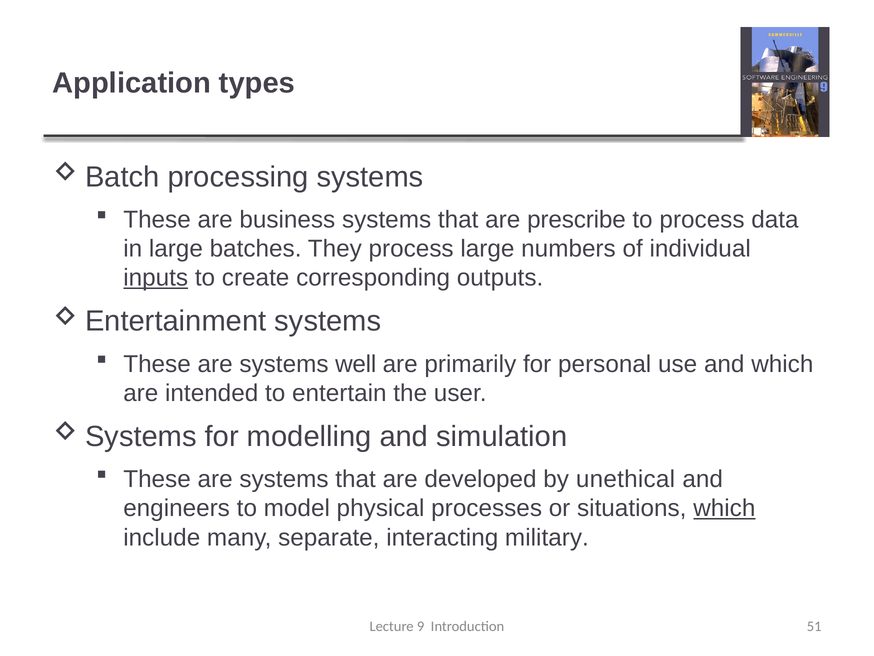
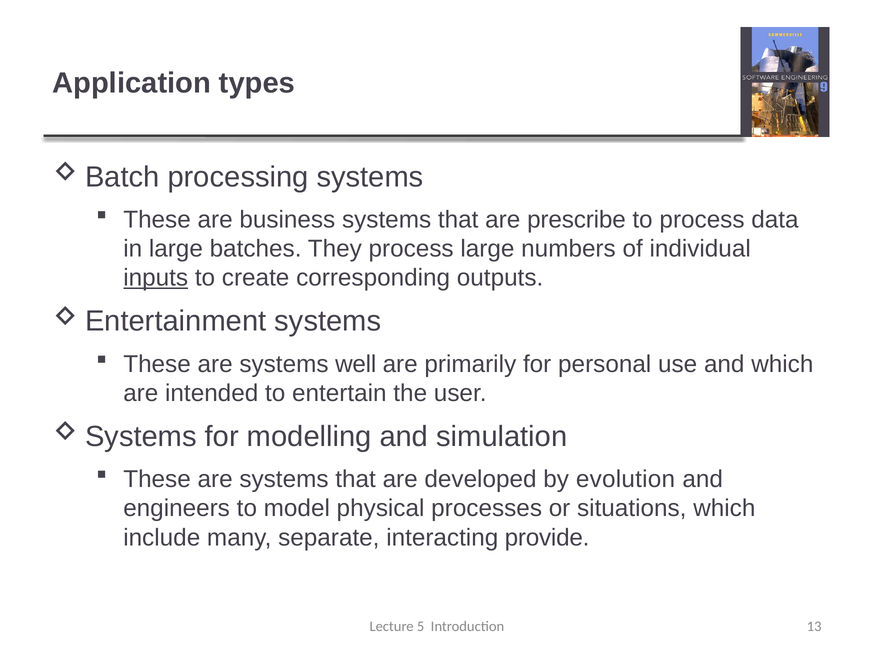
unethical: unethical -> evolution (626, 479)
which underline: present -> none (724, 508)
military: military -> provide (547, 537)
9: 9 -> 5 (421, 626)
51: 51 -> 13 (814, 626)
